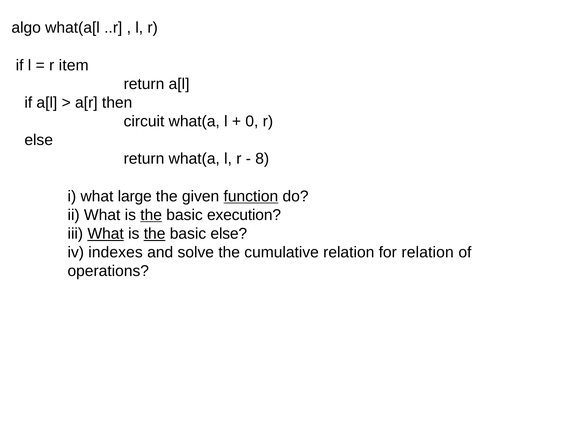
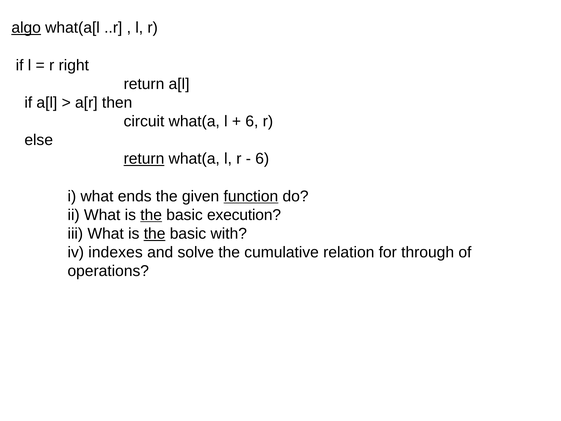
algo underline: none -> present (26, 28)
item: item -> right (74, 65)
0: 0 -> 6 (252, 121)
return underline: none -> present (144, 159)
8: 8 -> 6 (262, 159)
large: large -> ends (135, 196)
What underline: present -> none (106, 234)
basic else: else -> with (229, 234)
for relation: relation -> through (428, 252)
